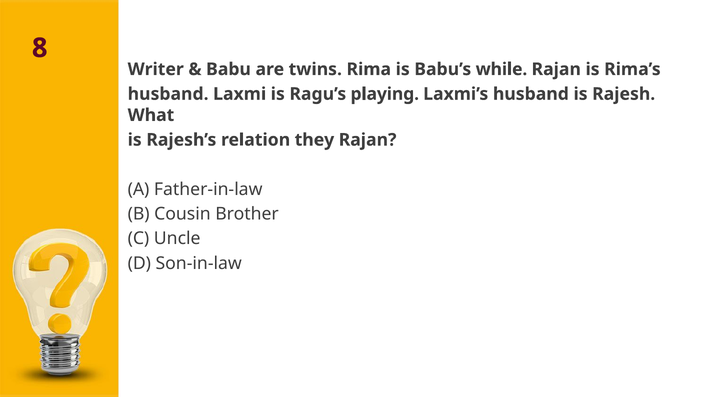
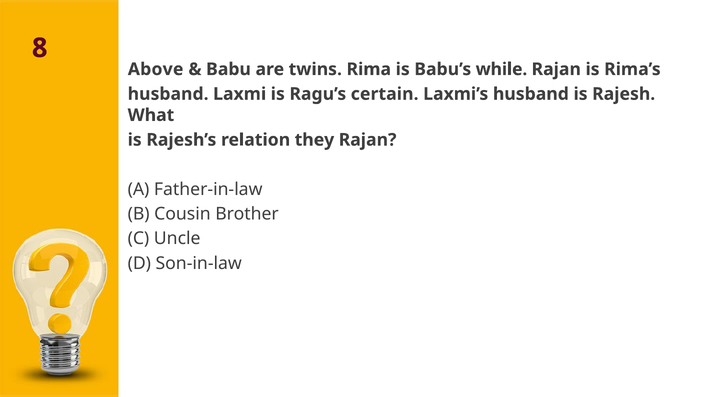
Writer: Writer -> Above (156, 69)
playing: playing -> certain (385, 94)
